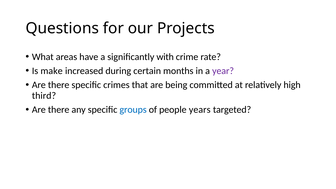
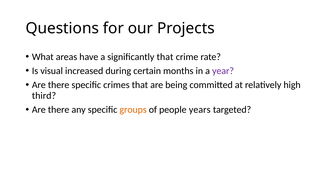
significantly with: with -> that (165, 57)
make: make -> visual (52, 71)
groups colour: blue -> orange (133, 110)
